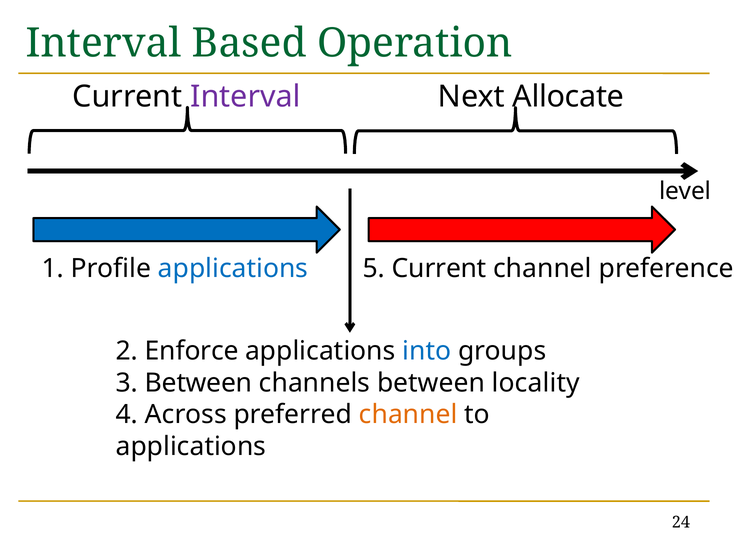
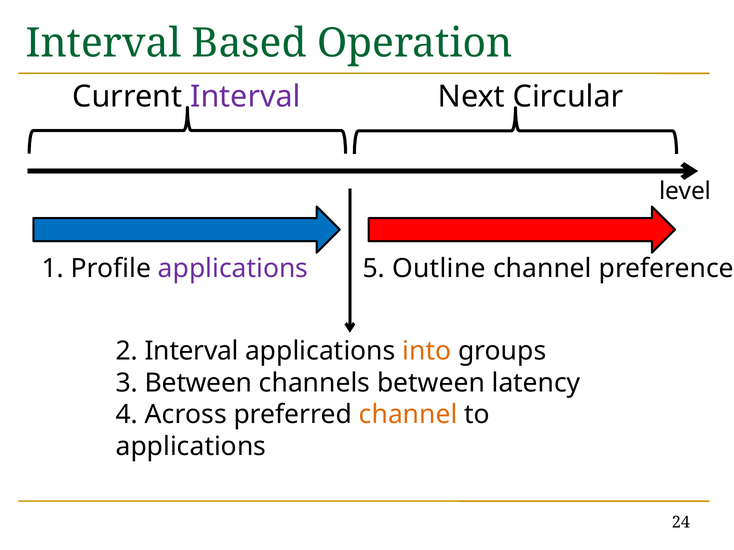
Allocate: Allocate -> Circular (568, 97)
applications colour: blue -> purple (233, 269)
5 Current: Current -> Outline (439, 269)
2 Enforce: Enforce -> Interval (192, 351)
into colour: blue -> orange (427, 351)
locality: locality -> latency (536, 383)
